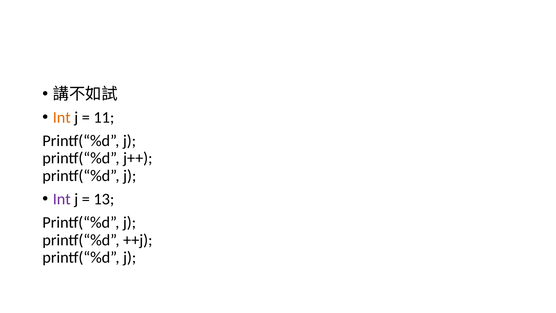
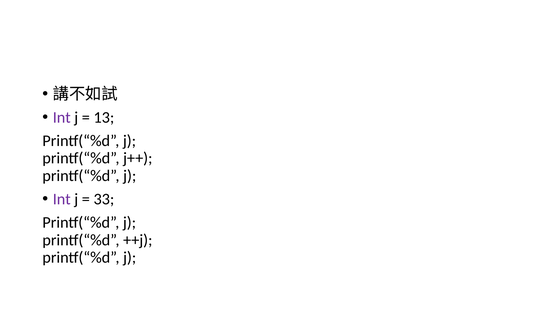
Int colour: orange -> purple (62, 117)
11: 11 -> 13 (104, 117)
13: 13 -> 33 (104, 199)
